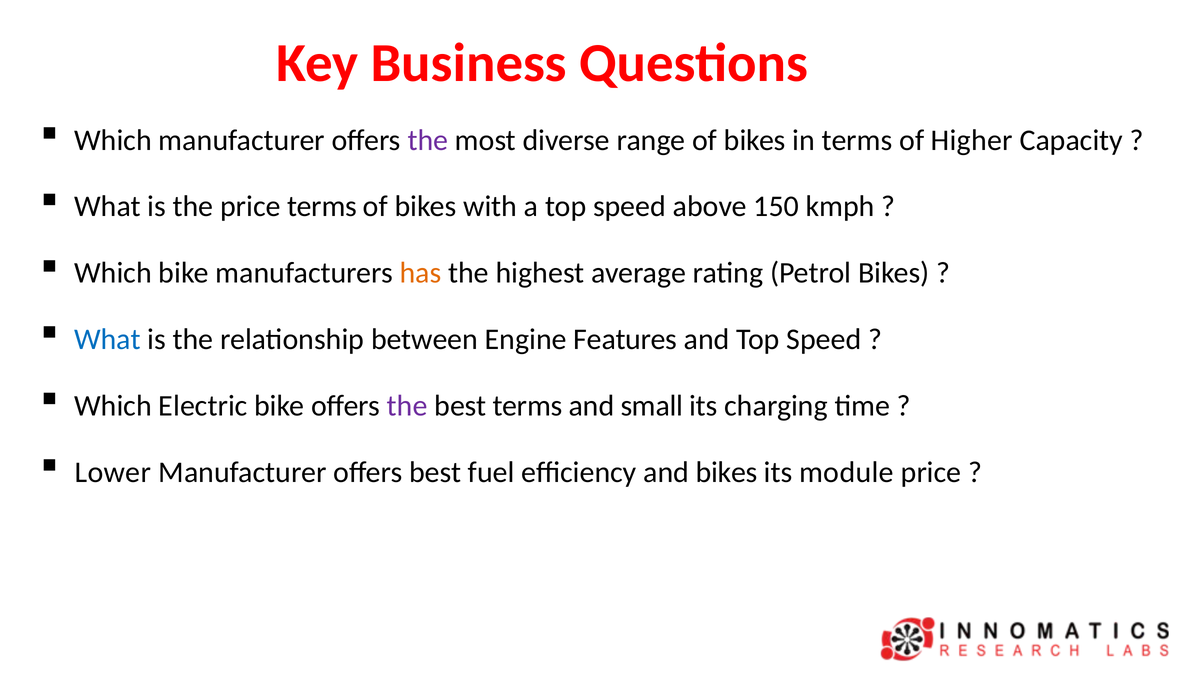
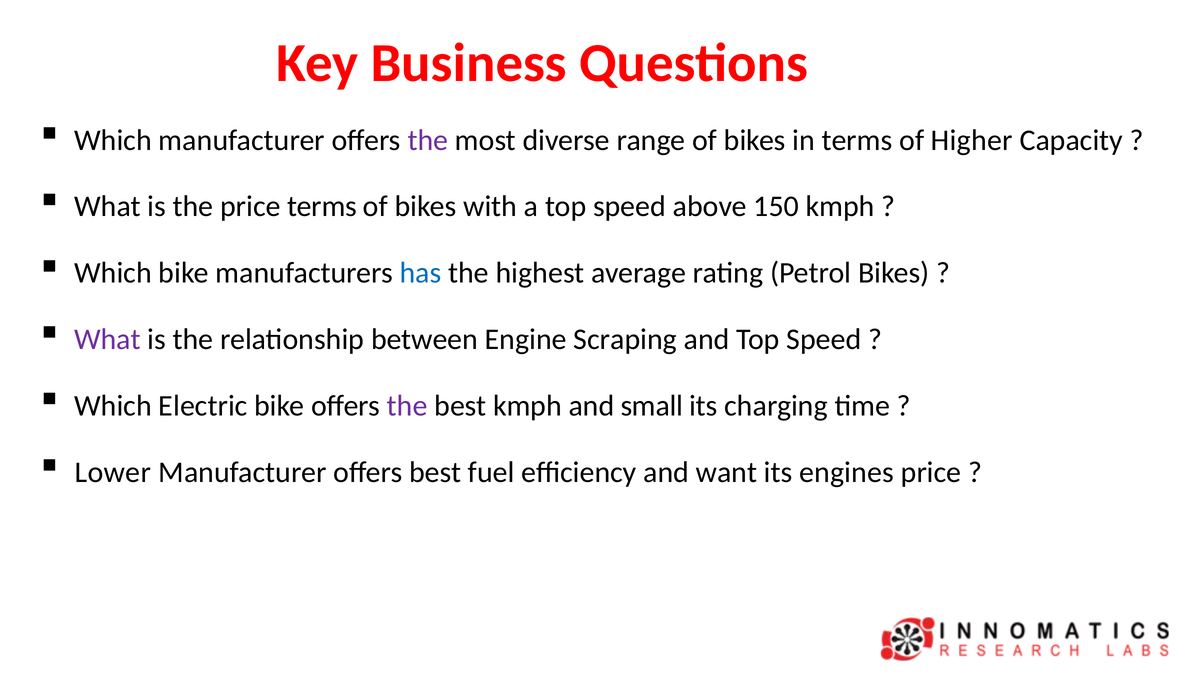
has colour: orange -> blue (421, 273)
What colour: blue -> purple (107, 339)
Features: Features -> Scraping (625, 339)
best terms: terms -> kmph (527, 406)
and bikes: bikes -> want (726, 472)
module: module -> engines (847, 472)
